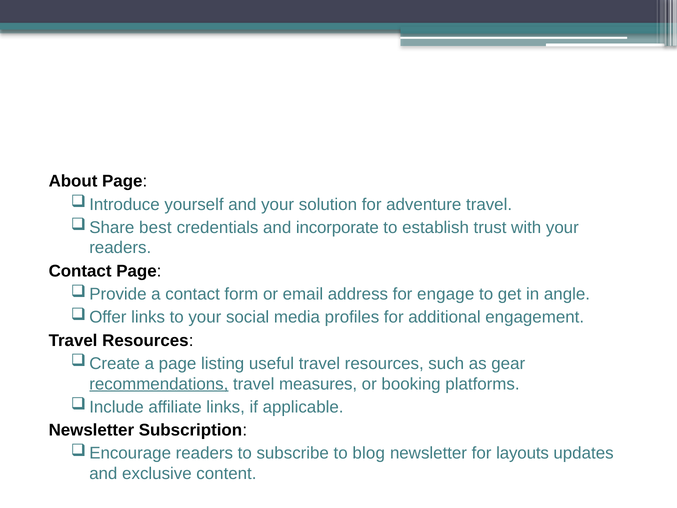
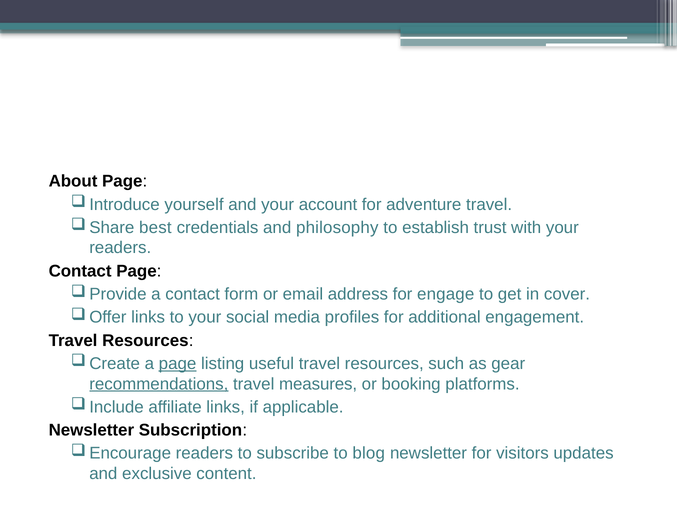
solution: solution -> account (328, 204)
incorporate: incorporate -> philosophy (337, 227)
angle: angle -> cover (567, 294)
page underline: none -> present (178, 363)
layouts: layouts -> visitors (522, 453)
